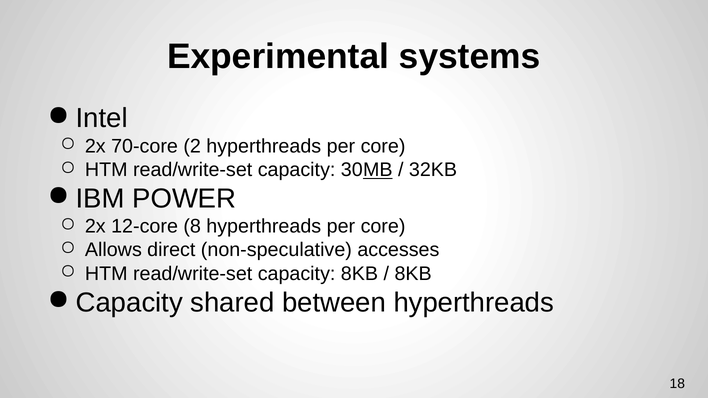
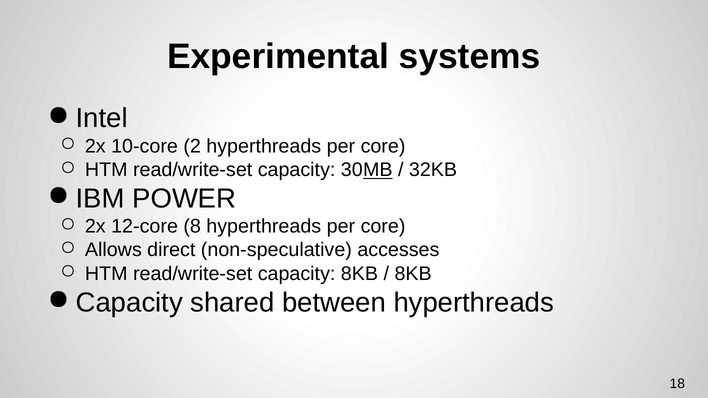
70-core: 70-core -> 10-core (145, 146)
